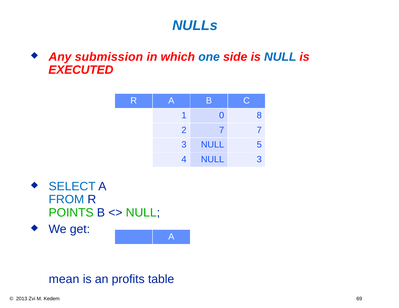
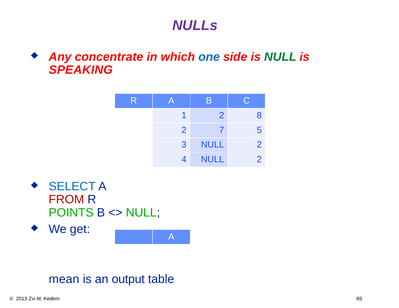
NULLs colour: blue -> purple (195, 26)
submission: submission -> concentrate (109, 57)
NULL colour: blue -> green (280, 57)
EXECUTED: EXECUTED -> SPEAKING (81, 70)
1 0: 0 -> 2 (222, 115)
7 7: 7 -> 5 (259, 130)
3 NULL 5: 5 -> 2 (259, 145)
4 NULL 3: 3 -> 2 (259, 160)
FROM colour: blue -> red (66, 200)
profits: profits -> output (128, 279)
